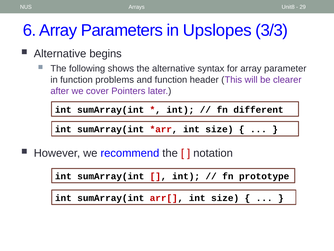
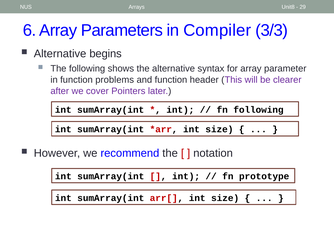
Upslopes: Upslopes -> Compiler (217, 30)
fn different: different -> following (258, 109)
